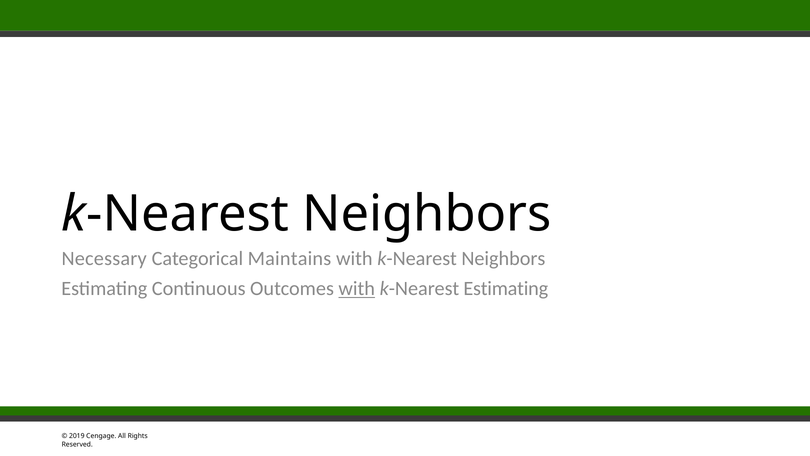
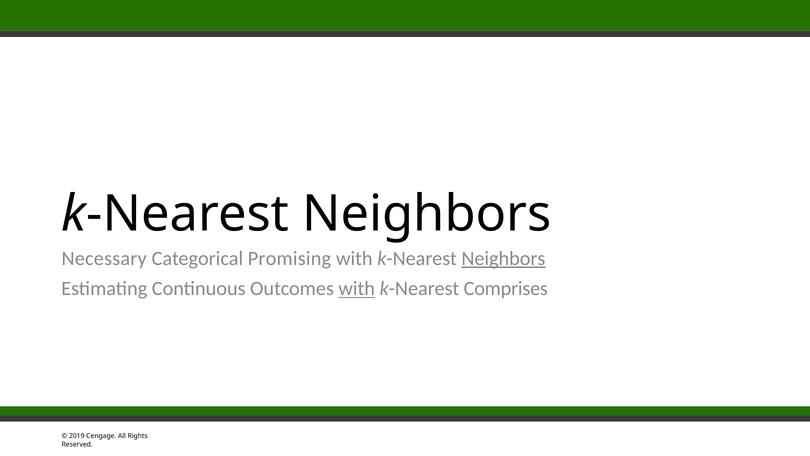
Maintains: Maintains -> Promising (289, 258)
Neighbors underline: none -> present (503, 258)
k-Nearest Estimating: Estimating -> Comprises (506, 289)
